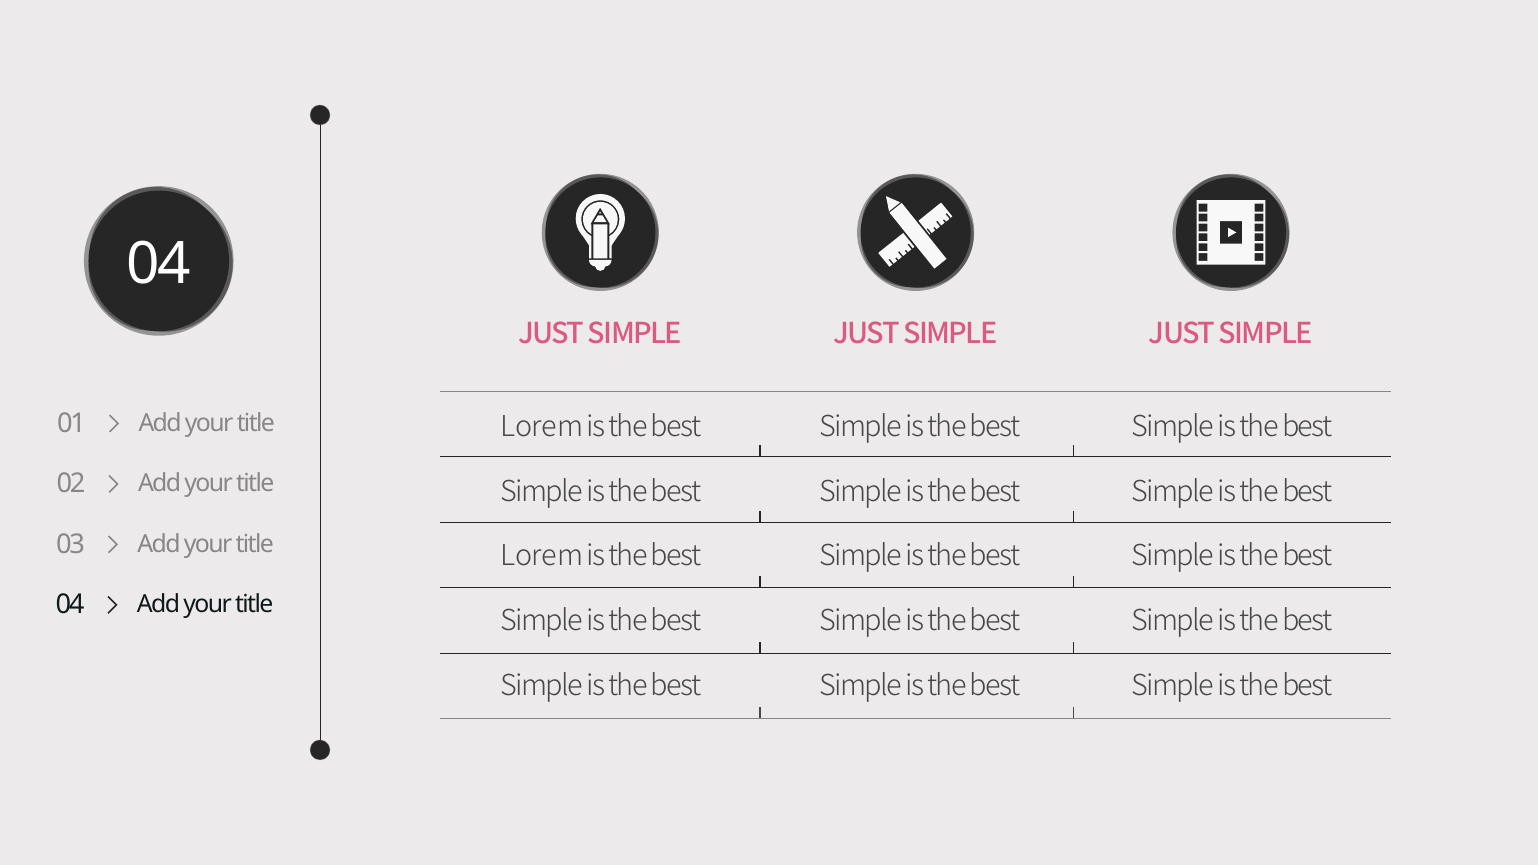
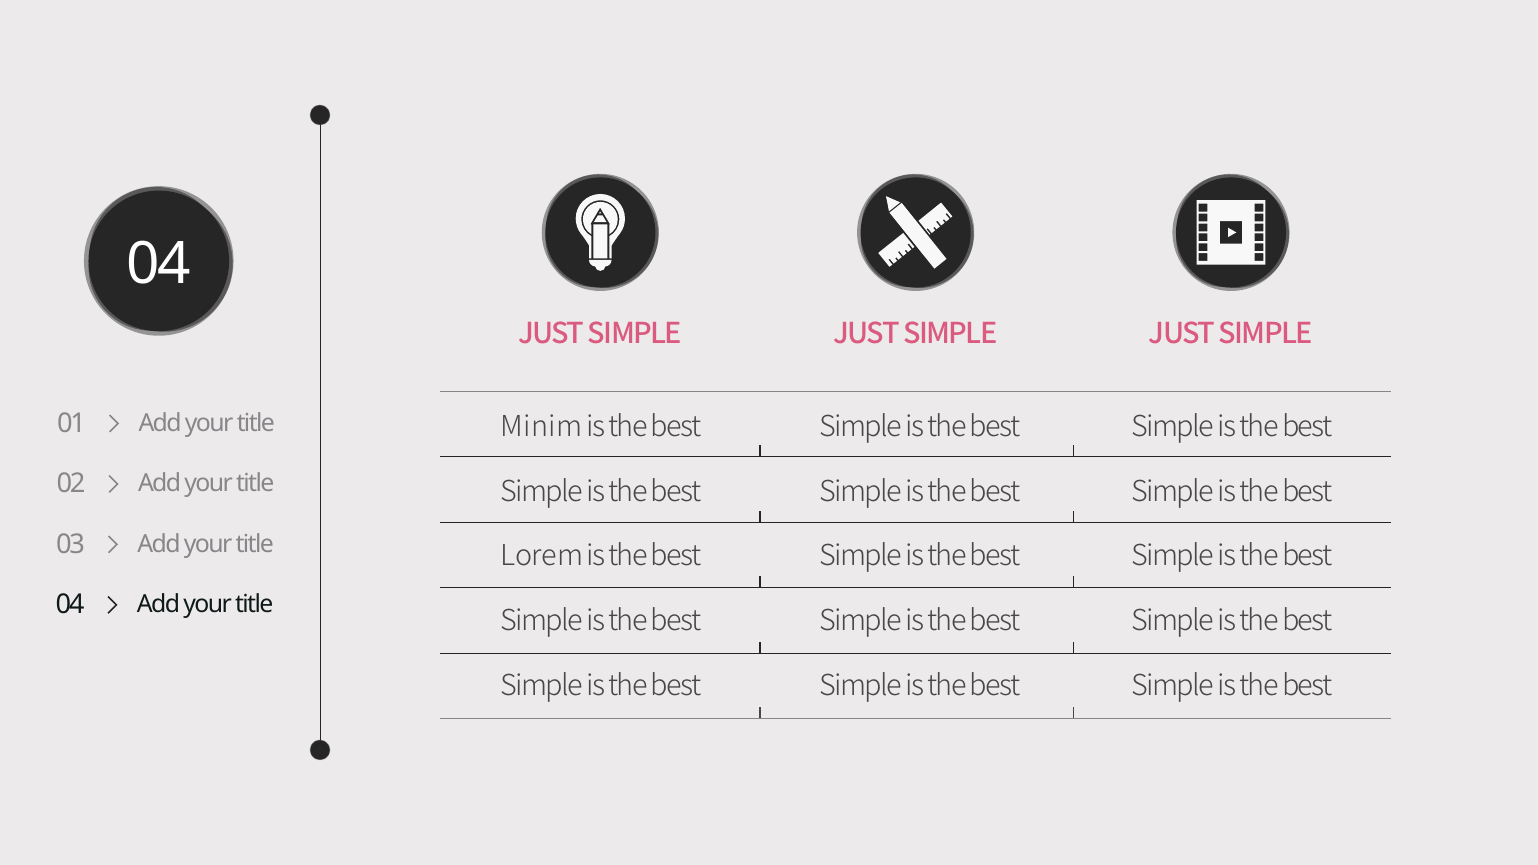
Lorem: Lorem -> Minim (541, 427)
